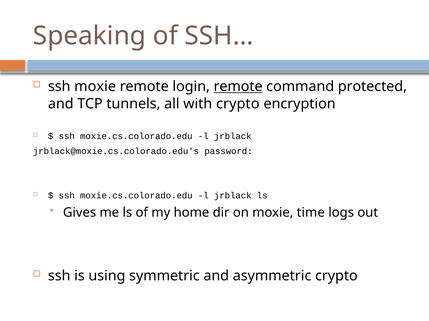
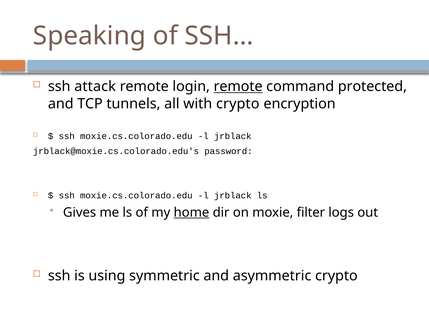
ssh moxie: moxie -> attack (95, 87)
home underline: none -> present (191, 213)
time: time -> filter (311, 213)
